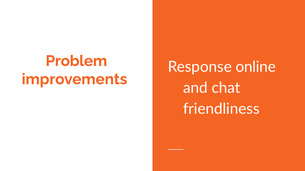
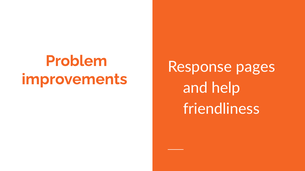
online: online -> pages (256, 67)
chat: chat -> help (226, 88)
